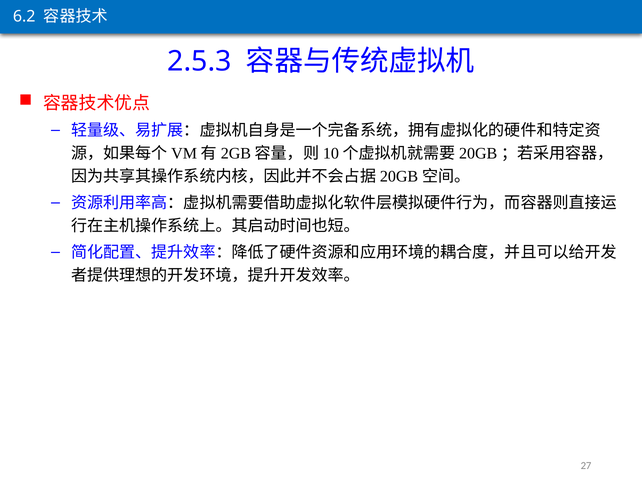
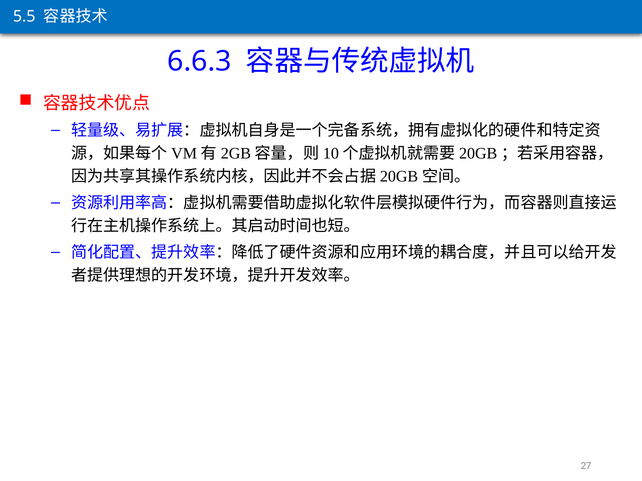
6.2: 6.2 -> 5.5 (24, 16)
2.5.3: 2.5.3 -> 6.6.3 (200, 61)
